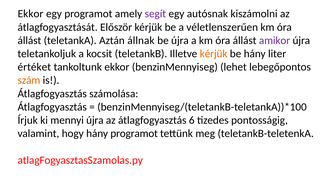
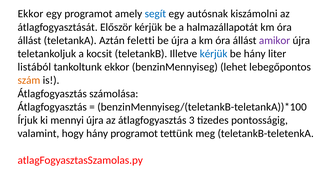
segít colour: purple -> blue (155, 14)
véletlenszerűen: véletlenszerűen -> halmazállapotát (222, 27)
állnak: állnak -> feletti (141, 40)
kérjük colour: orange -> blue (214, 54)
értéket: értéket -> listából (34, 67)
6: 6 -> 3 (192, 120)
